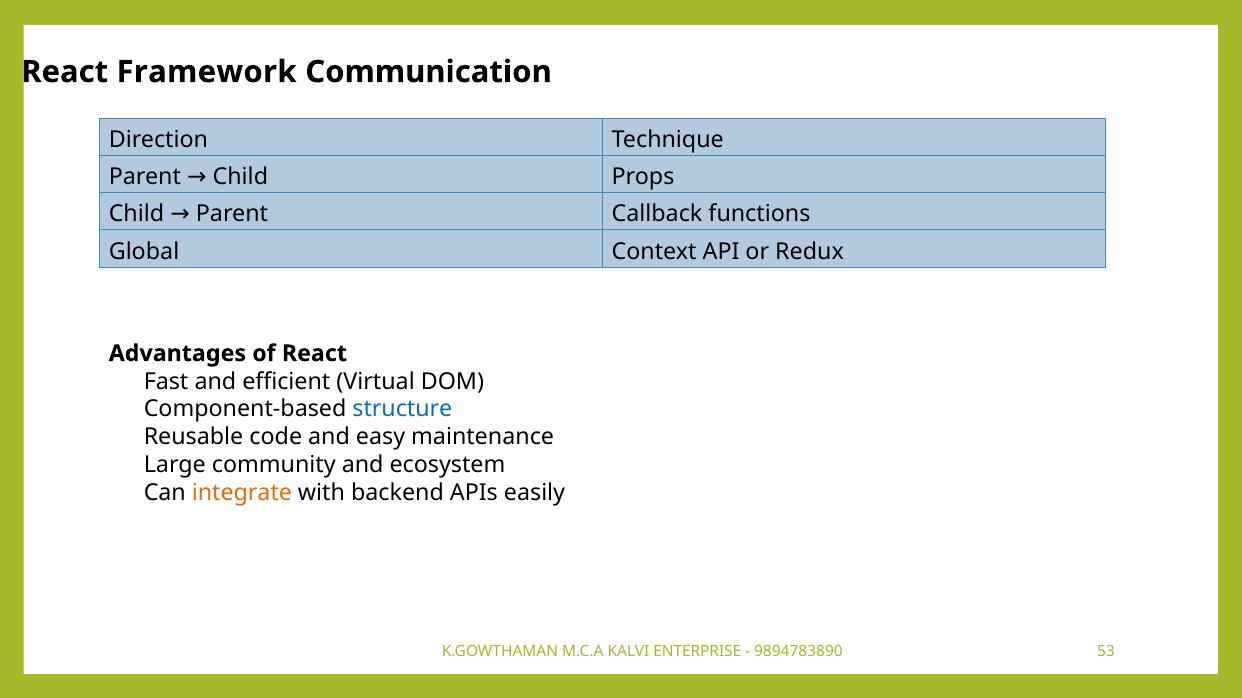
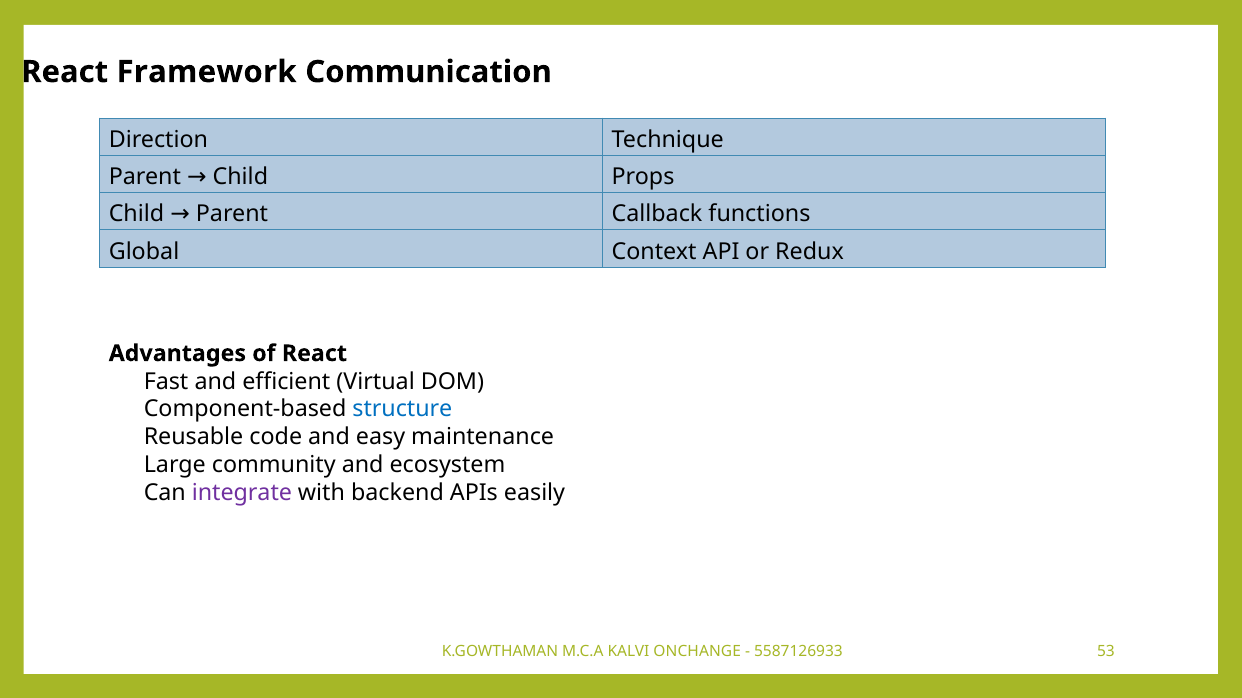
integrate colour: orange -> purple (242, 493)
ENTERPRISE: ENTERPRISE -> ONCHANGE (697, 652)
9894783890: 9894783890 -> 5587126933 (798, 652)
